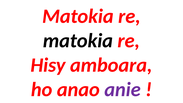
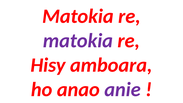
matokia colour: black -> purple (78, 41)
